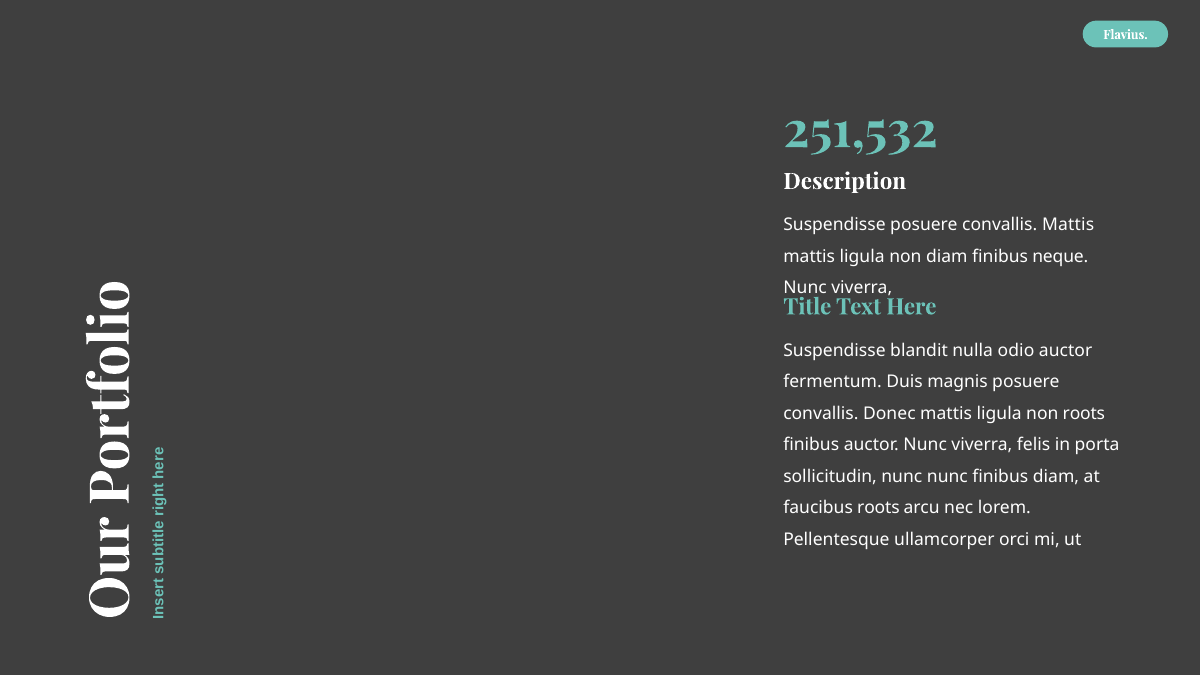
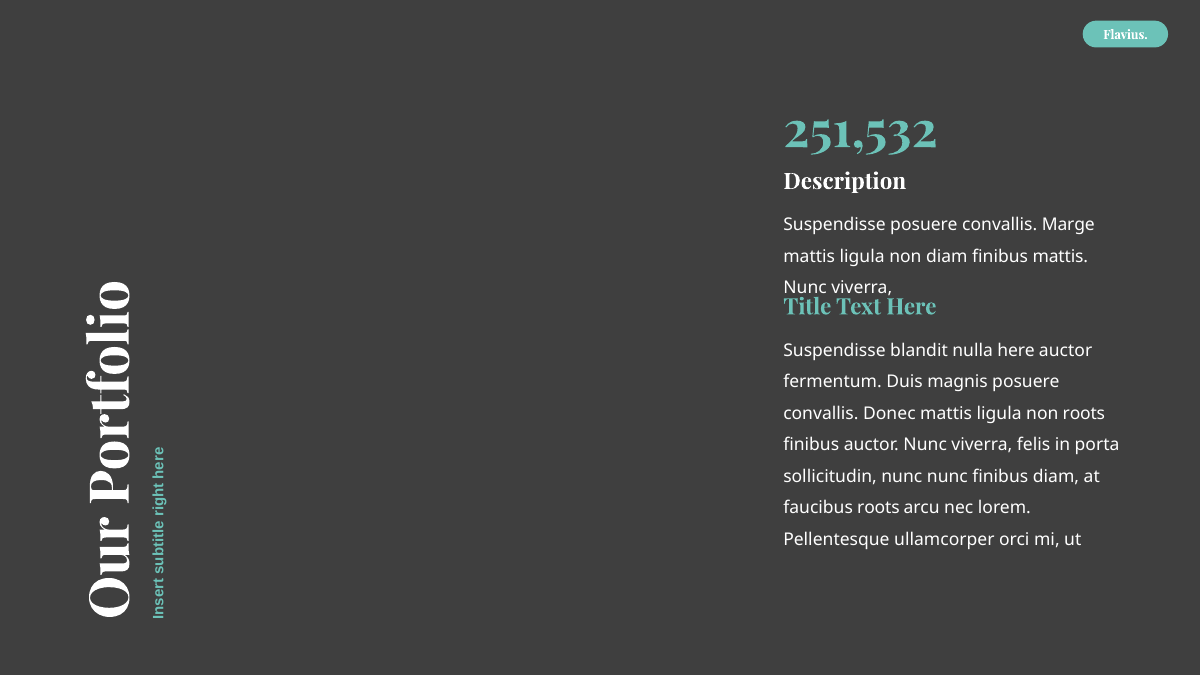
convallis Mattis: Mattis -> Marge (1068, 225)
finibus neque: neque -> mattis (1060, 257)
nulla odio: odio -> here (1016, 350)
